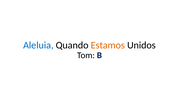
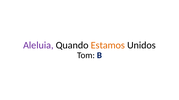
Aleluia colour: blue -> purple (38, 45)
